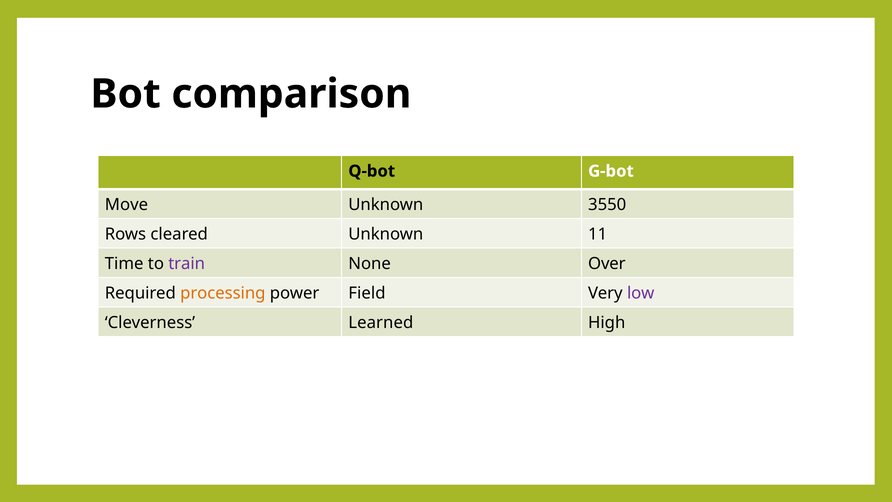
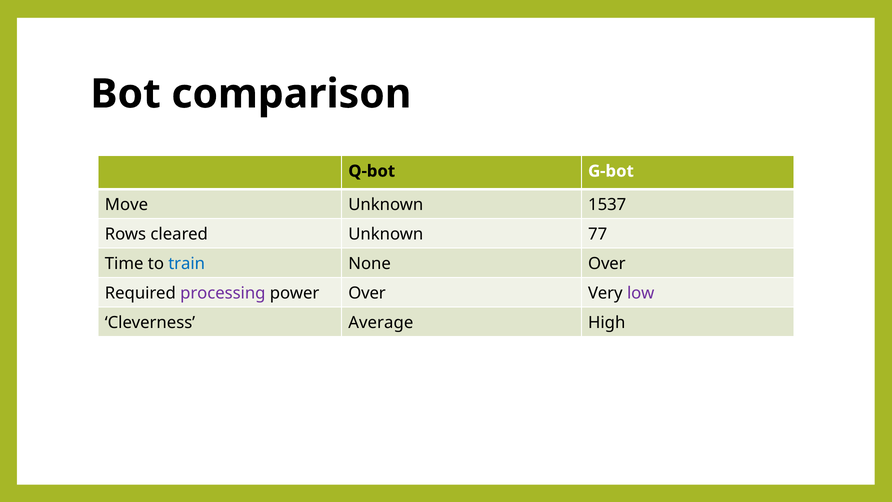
3550: 3550 -> 1537 (607, 205)
11: 11 -> 77 (598, 234)
train colour: purple -> blue (187, 264)
processing colour: orange -> purple (223, 293)
power Field: Field -> Over (367, 293)
Learned: Learned -> Average (381, 323)
